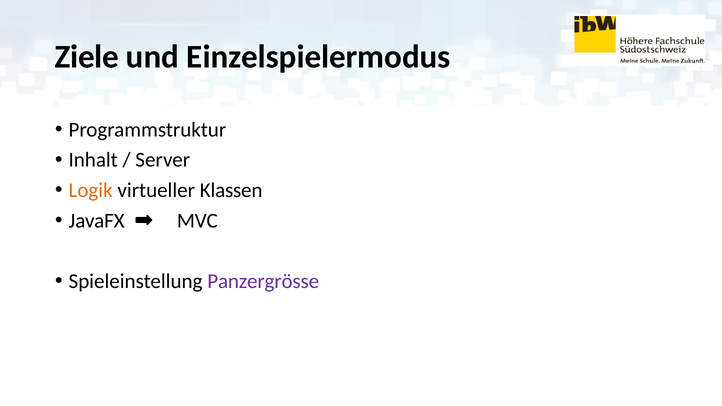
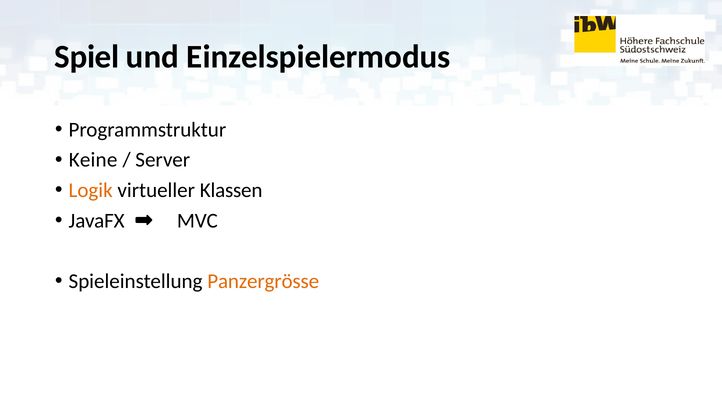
Ziele: Ziele -> Spiel (87, 57)
Inhalt: Inhalt -> Keine (93, 160)
Panzergrösse colour: purple -> orange (263, 281)
